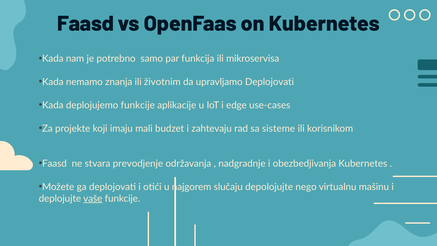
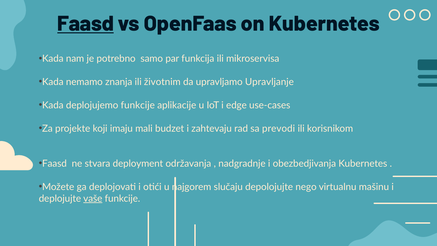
Faasd underline: none -> present (86, 24)
upravljamo Deplojovati: Deplojovati -> Upravljanje (269, 82)
sisteme: sisteme -> prevodi (279, 129)
prevodjenje: prevodjenje -> deployment (138, 163)
